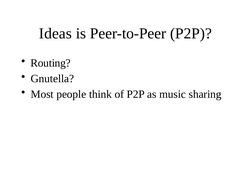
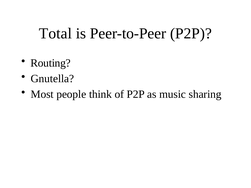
Ideas: Ideas -> Total (55, 33)
